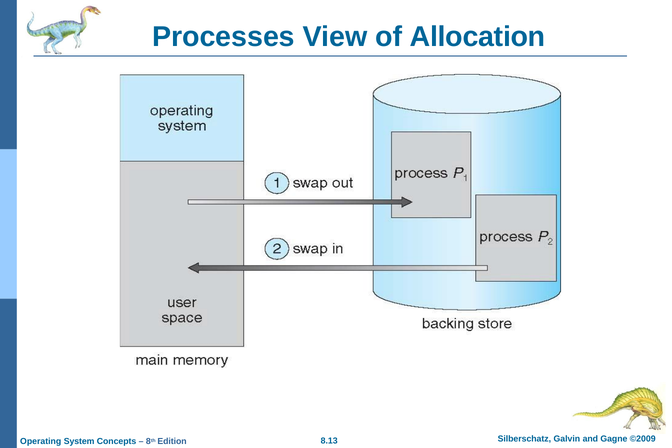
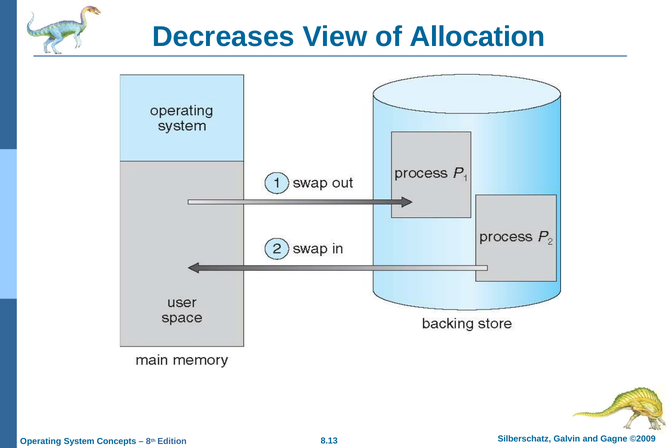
Processes: Processes -> Decreases (223, 37)
